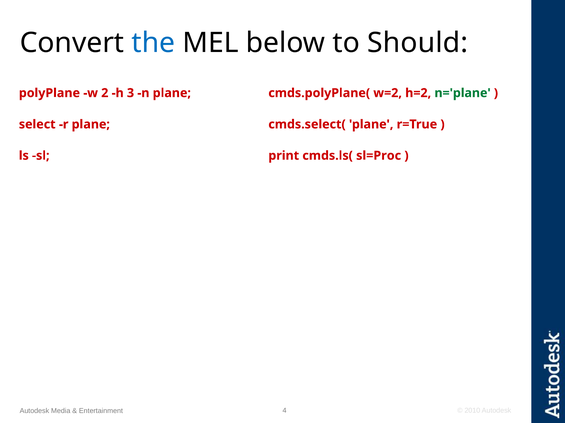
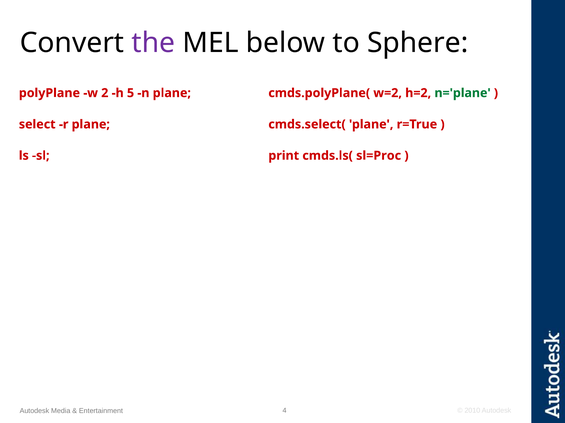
the colour: blue -> purple (153, 43)
Should: Should -> Sphere (418, 43)
3: 3 -> 5 (131, 93)
